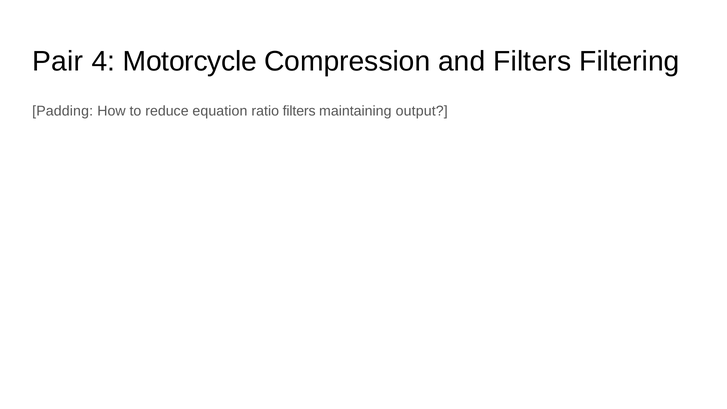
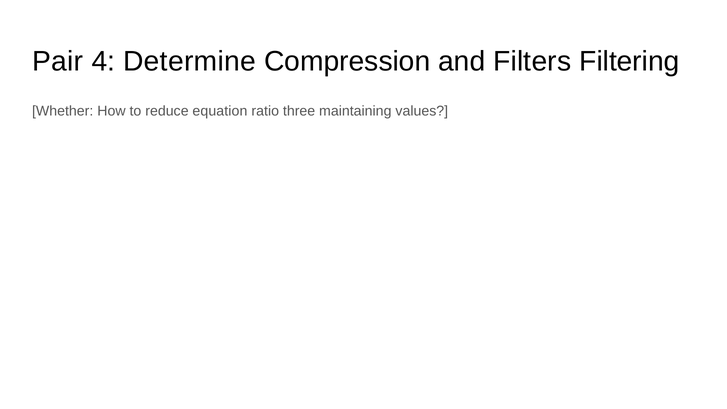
Motorcycle: Motorcycle -> Determine (190, 62)
Padding: Padding -> Whether (63, 111)
ratio filters: filters -> three (299, 111)
output: output -> values (422, 111)
